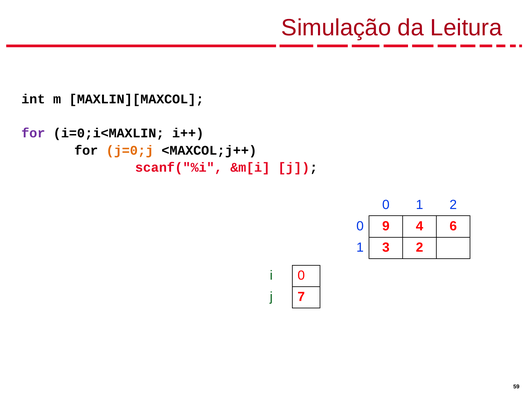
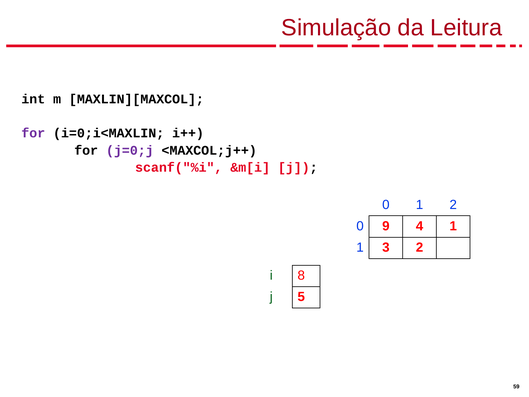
j=0;j colour: orange -> purple (130, 150)
4 6: 6 -> 1 (453, 226)
i 0: 0 -> 8 (301, 275)
7: 7 -> 5 (301, 297)
